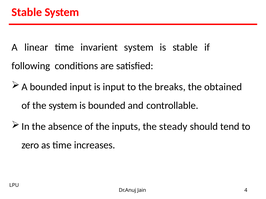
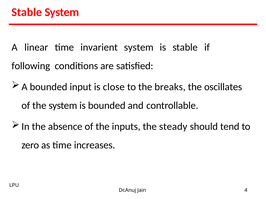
is input: input -> close (114, 87)
obtained: obtained -> oscillates (223, 87)
